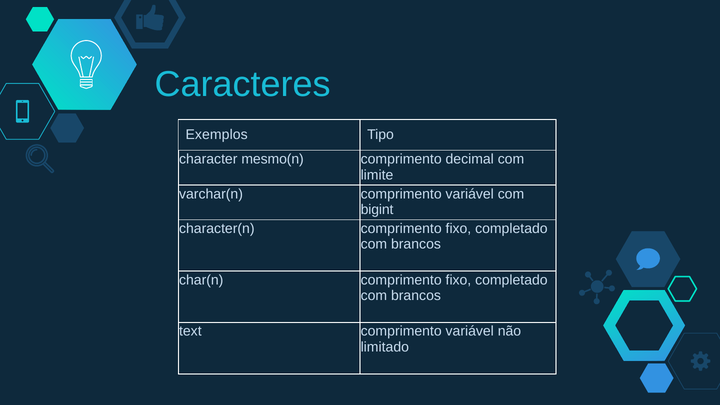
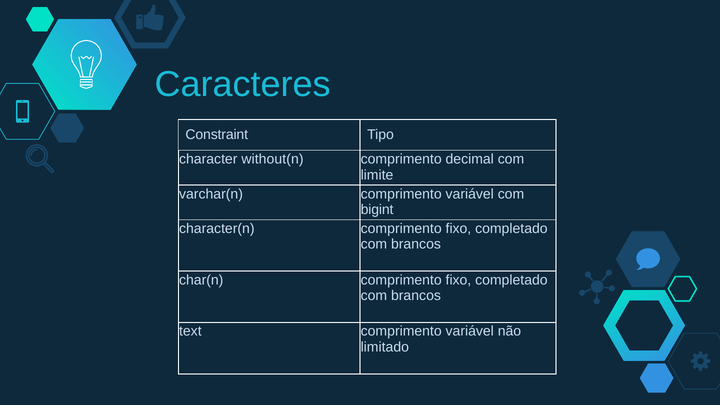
Exemplos: Exemplos -> Constraint (217, 135)
mesmo(n: mesmo(n -> without(n (272, 159)
